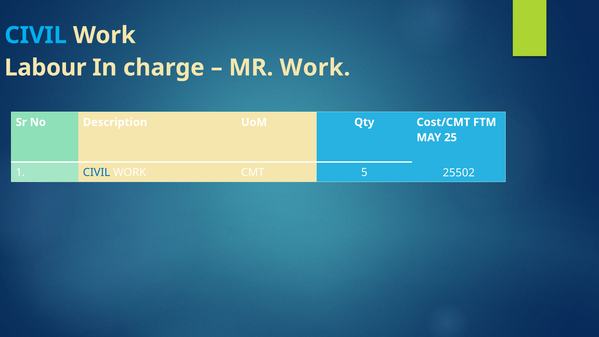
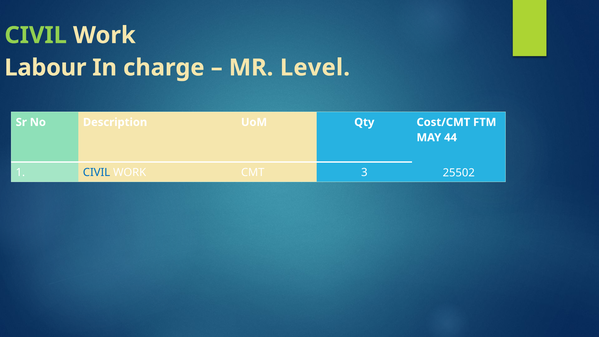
CIVIL colour: light blue -> light green (36, 35)
MR Work: Work -> Level (315, 68)
25: 25 -> 44 (451, 137)
5: 5 -> 3 (364, 173)
